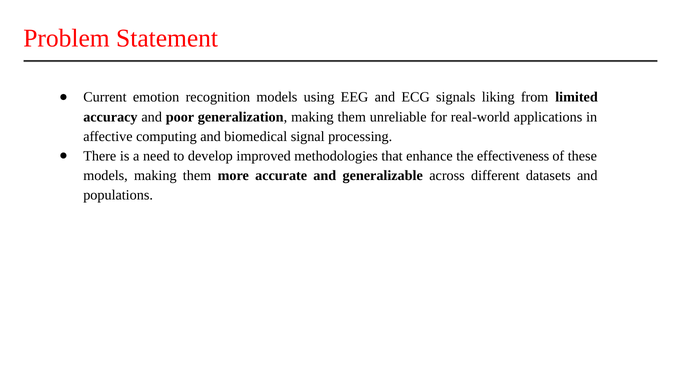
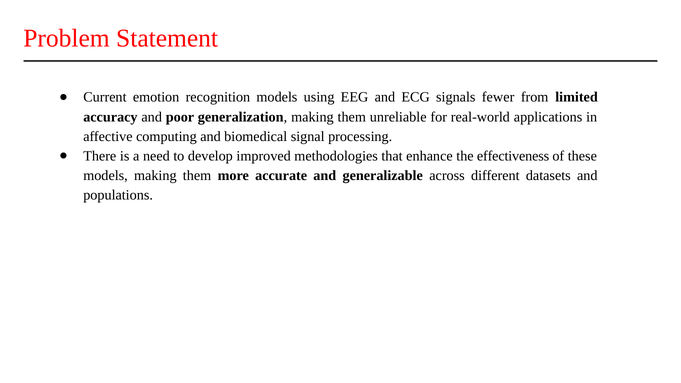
liking: liking -> fewer (498, 97)
